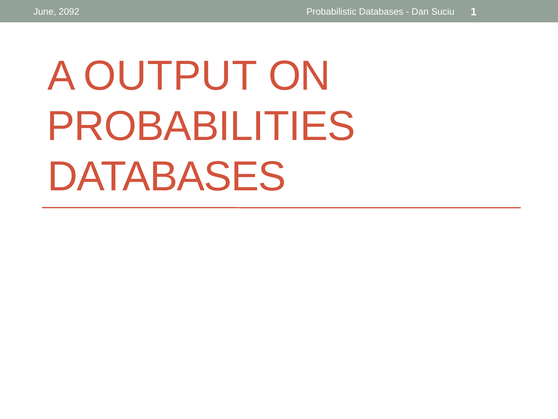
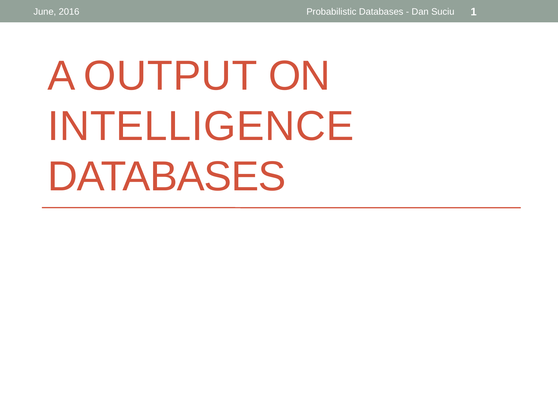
2092: 2092 -> 2016 (69, 12)
PROBABILITIES: PROBABILITIES -> INTELLIGENCE (201, 126)
